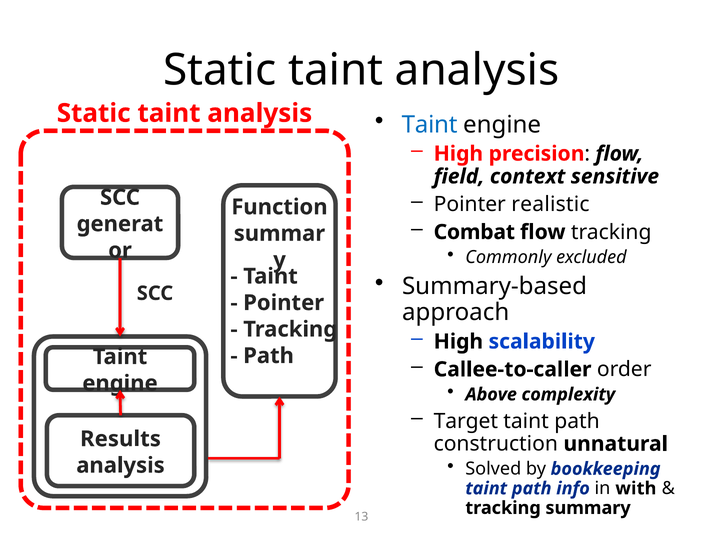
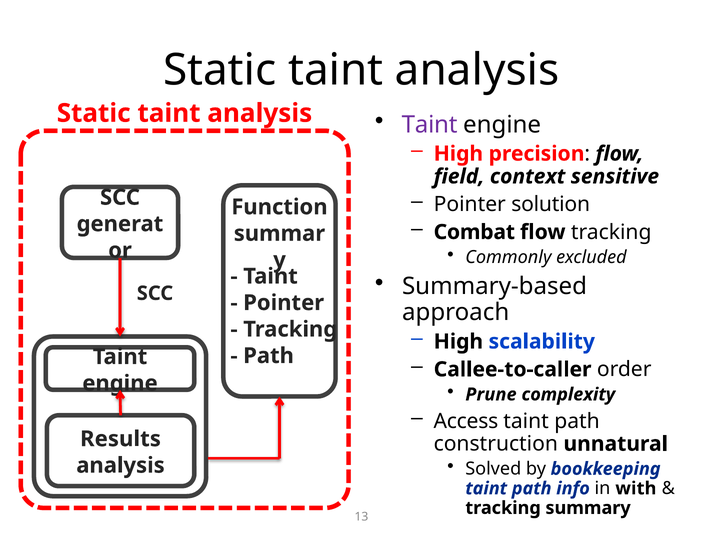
Taint colour: blue -> purple (430, 125)
realistic: realistic -> solution (551, 204)
Above: Above -> Prune (491, 395)
Target: Target -> Access (466, 421)
